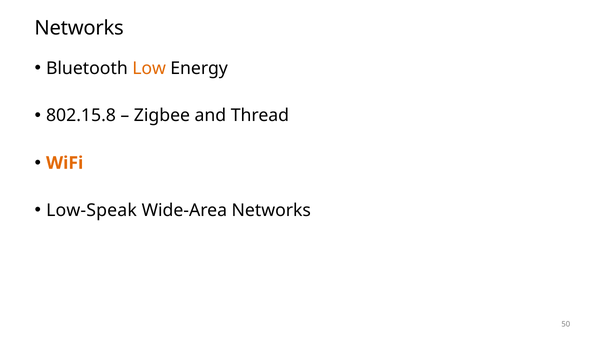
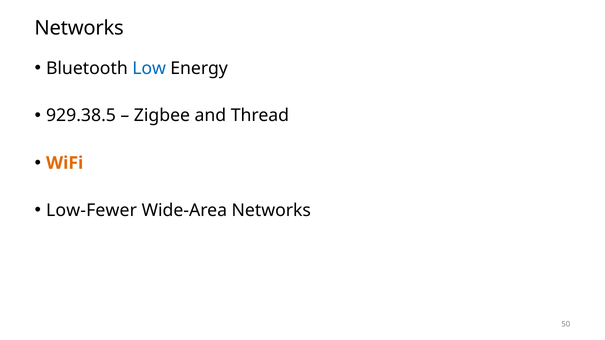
Low colour: orange -> blue (149, 68)
802.15.8: 802.15.8 -> 929.38.5 (81, 116)
Low-Speak: Low-Speak -> Low-Fewer (92, 210)
